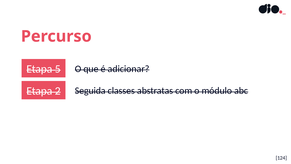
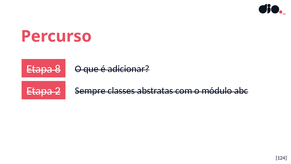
5: 5 -> 8 (58, 69)
Seguida: Seguida -> Sempre (90, 91)
